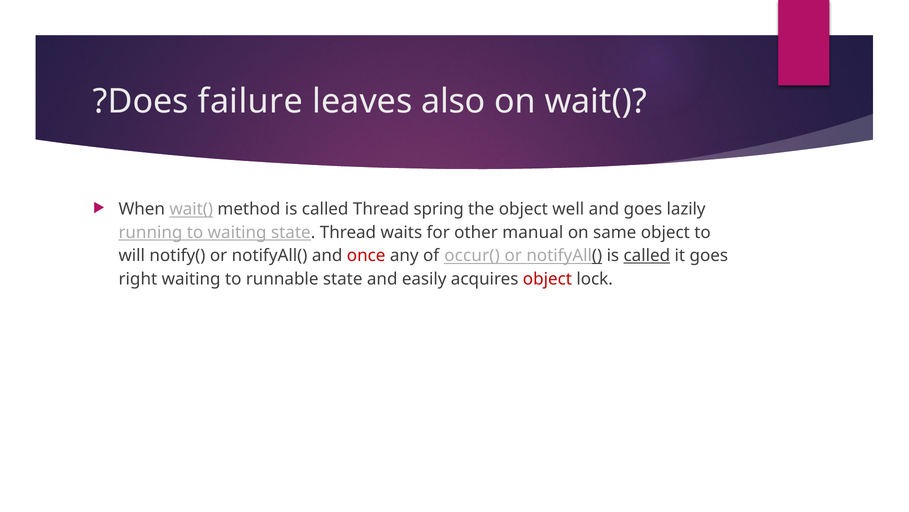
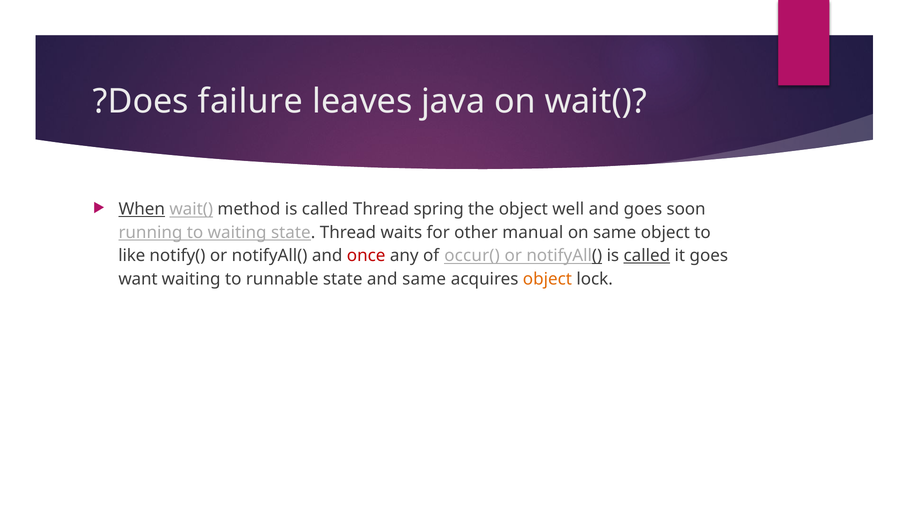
also: also -> java (453, 101)
When underline: none -> present (142, 209)
lazily: lazily -> soon (686, 209)
will: will -> like (132, 255)
right: right -> want (138, 279)
and easily: easily -> same (424, 279)
object colour: red -> orange (547, 279)
